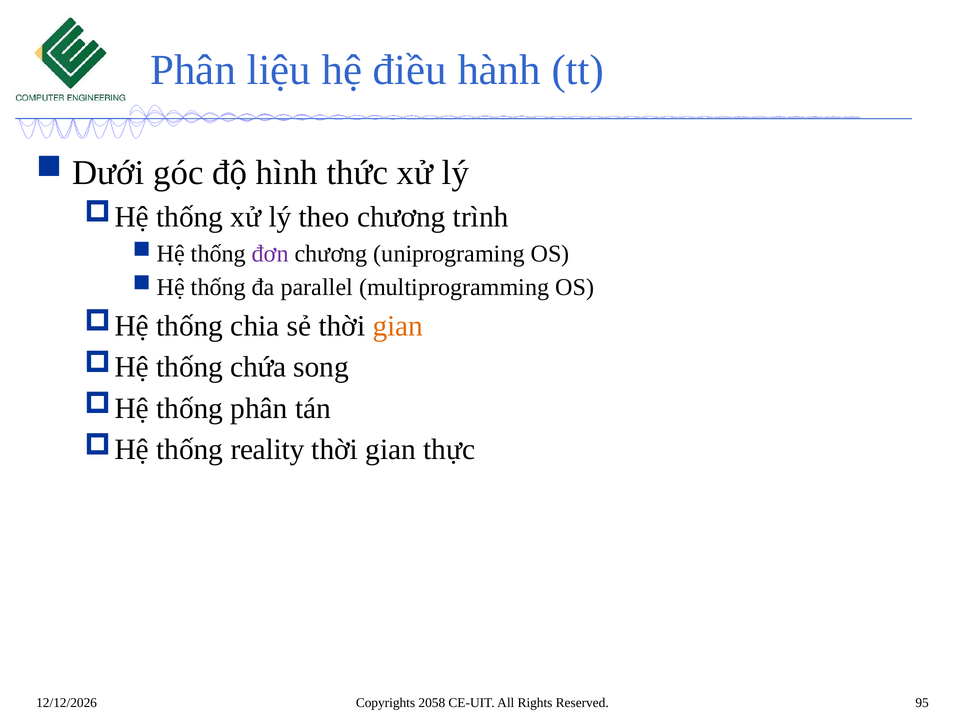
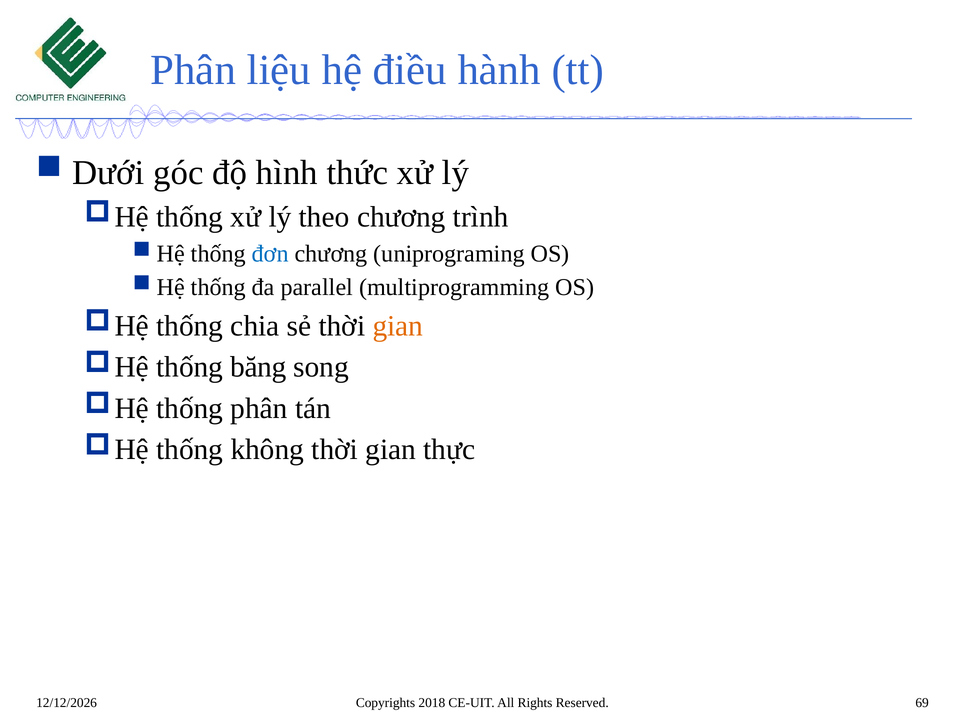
đơn colour: purple -> blue (270, 254)
chứa: chứa -> băng (258, 367)
reality: reality -> không (267, 450)
2058: 2058 -> 2018 (432, 702)
95: 95 -> 69 (922, 702)
